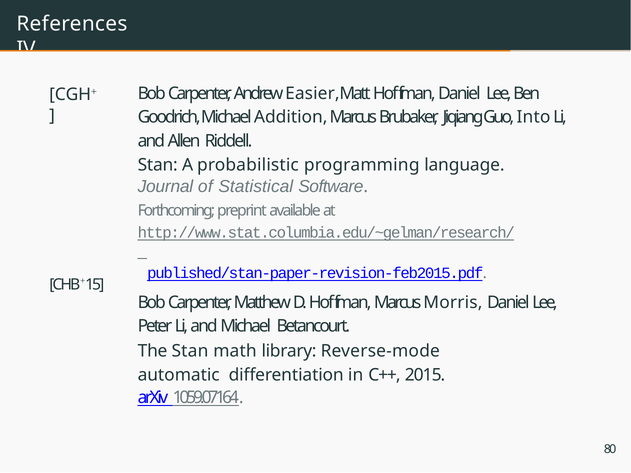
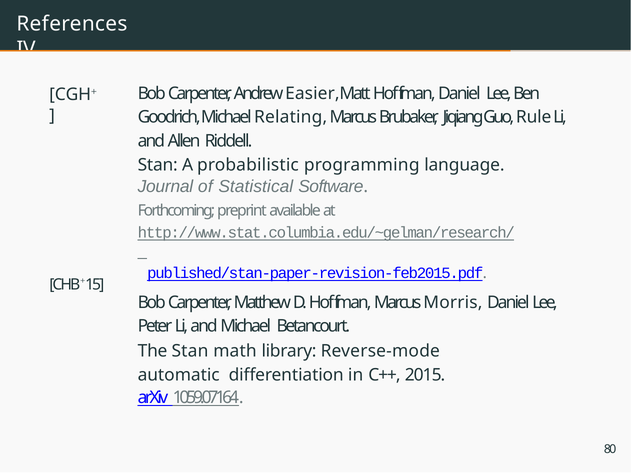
Addition: Addition -> Relating (291, 117)
Into: Into -> Rule (534, 117)
